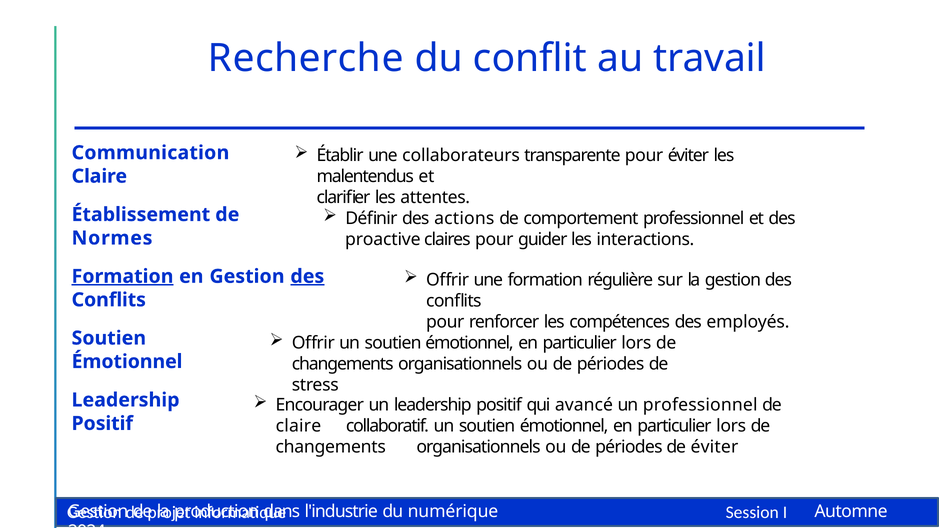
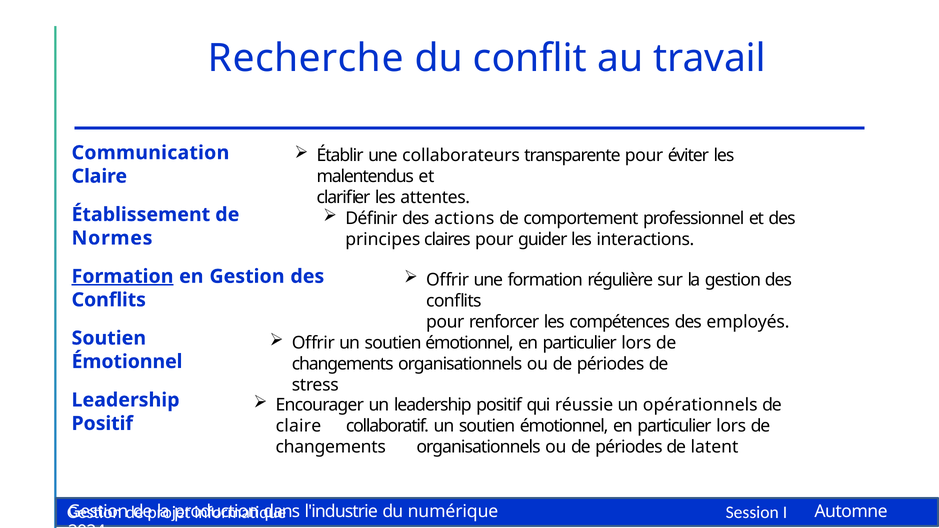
proactive: proactive -> principes (383, 240)
des underline: present -> none (307, 276)
avancé: avancé -> réussie (584, 405)
un professionnel: professionnel -> opérationnels (700, 405)
de éviter: éviter -> latent (715, 447)
